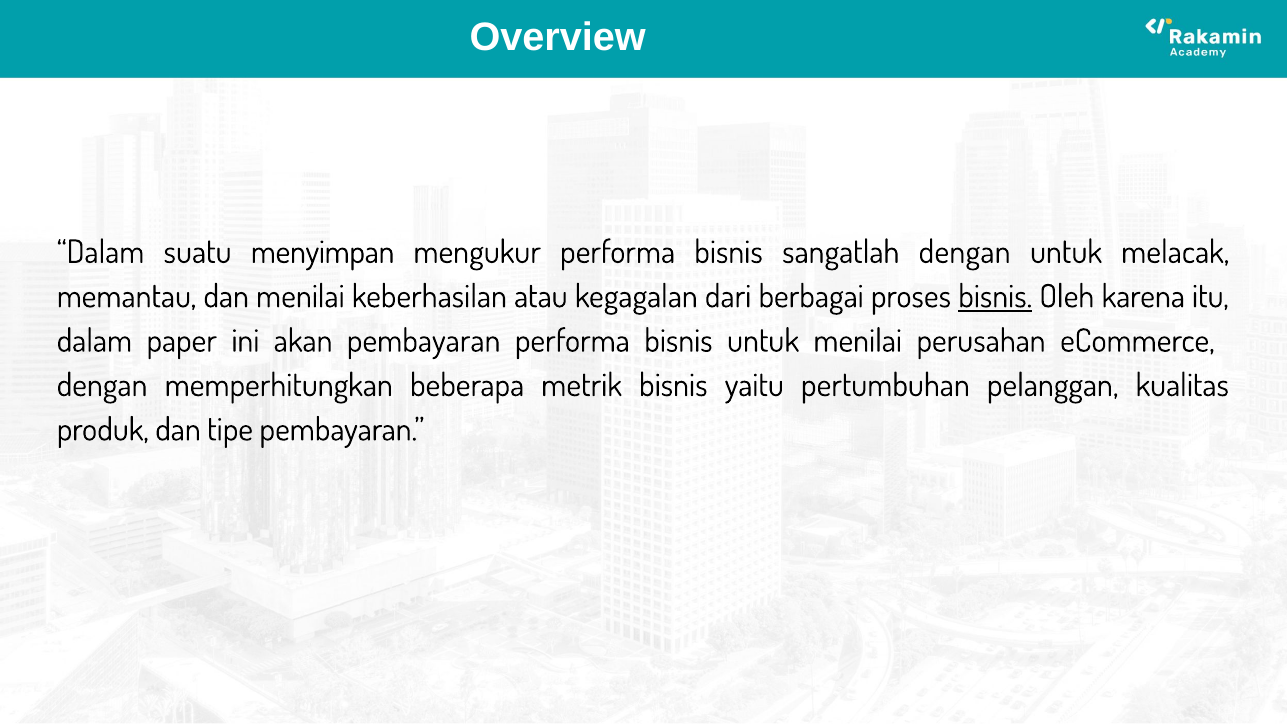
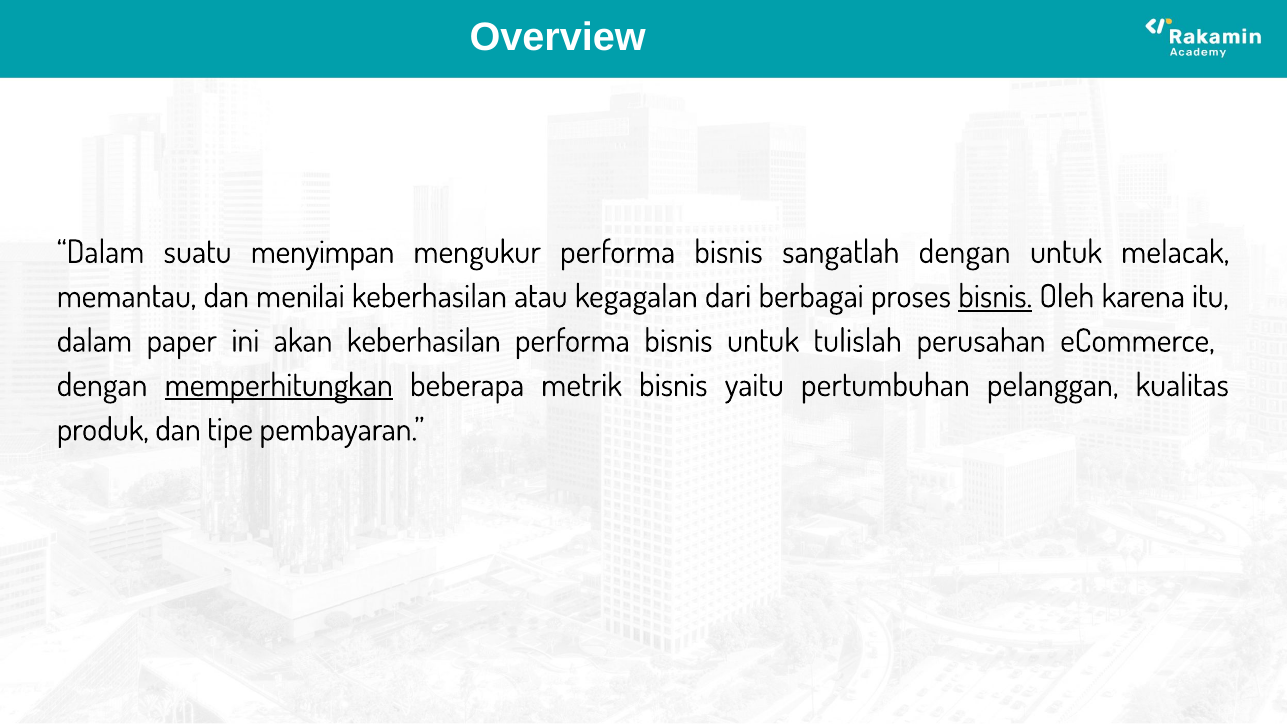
akan pembayaran: pembayaran -> keberhasilan (424, 341)
untuk menilai: menilai -> tulislah (858, 341)
memperhitungkan underline: none -> present (279, 385)
